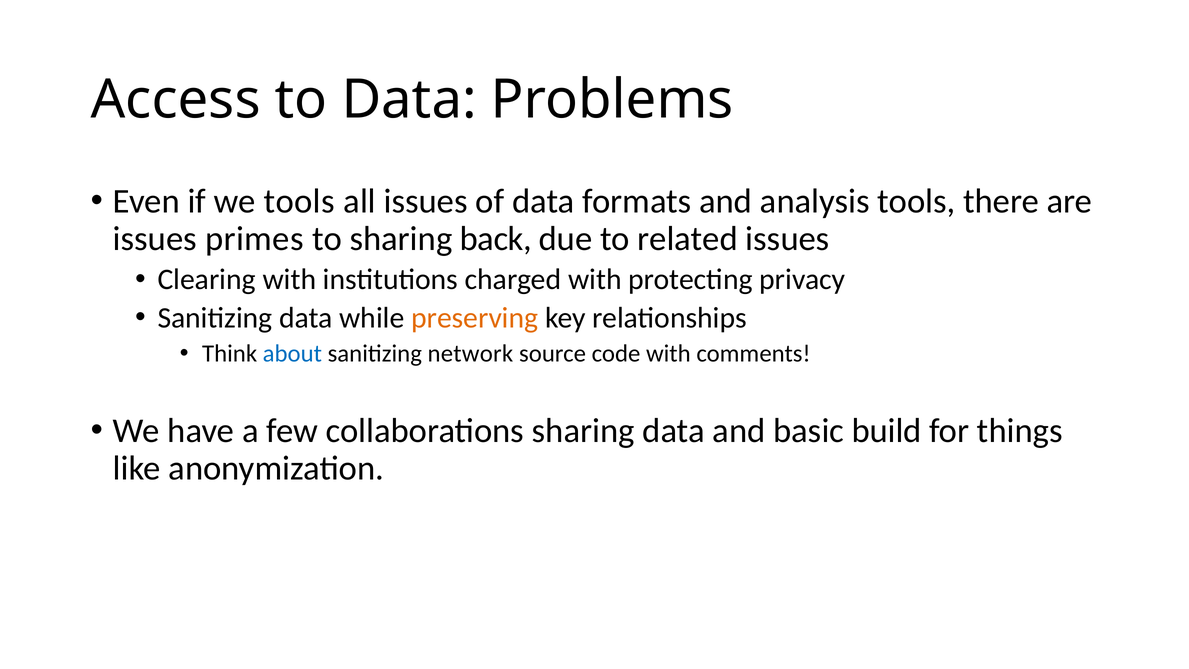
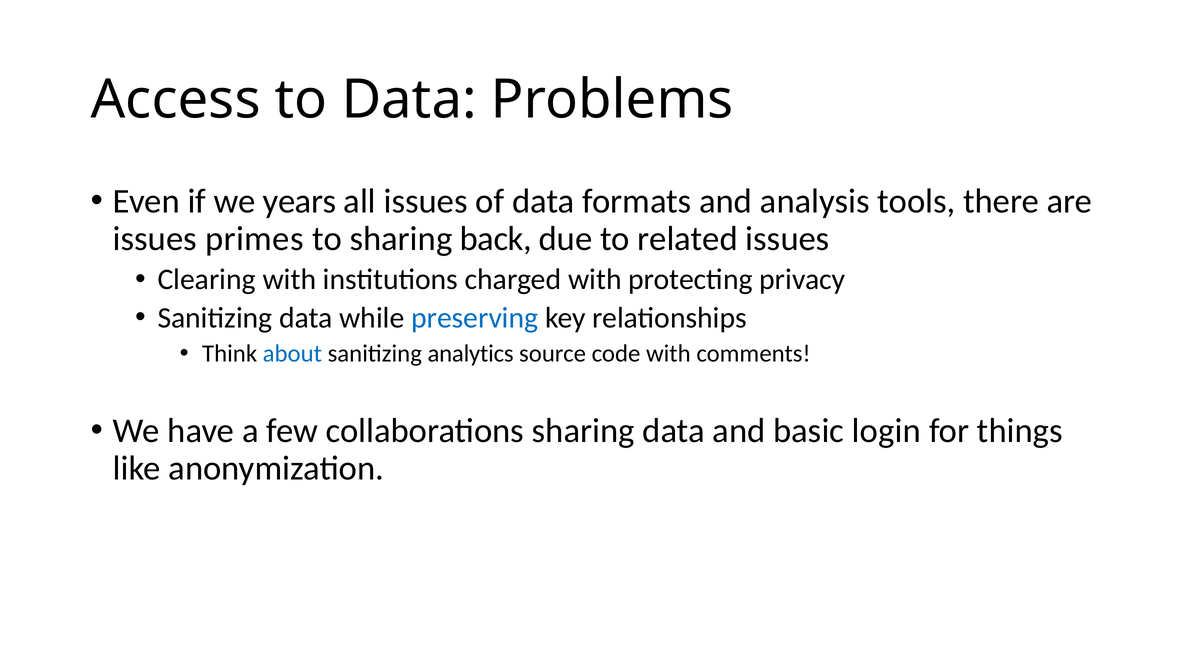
we tools: tools -> years (300, 201)
preserving colour: orange -> blue (475, 318)
network: network -> analytics (471, 353)
build: build -> login (886, 431)
